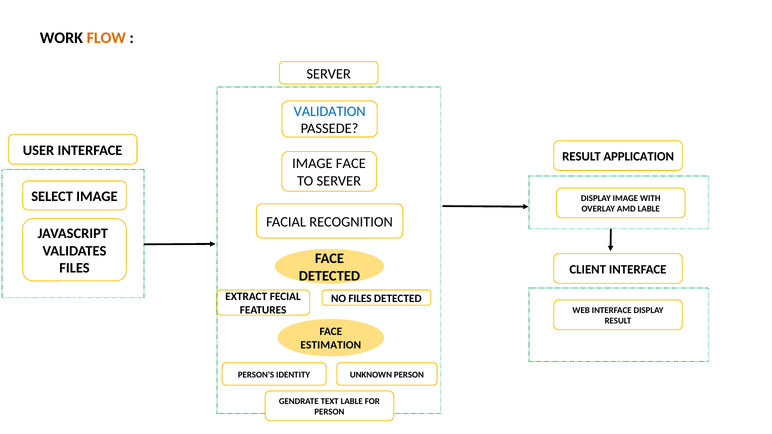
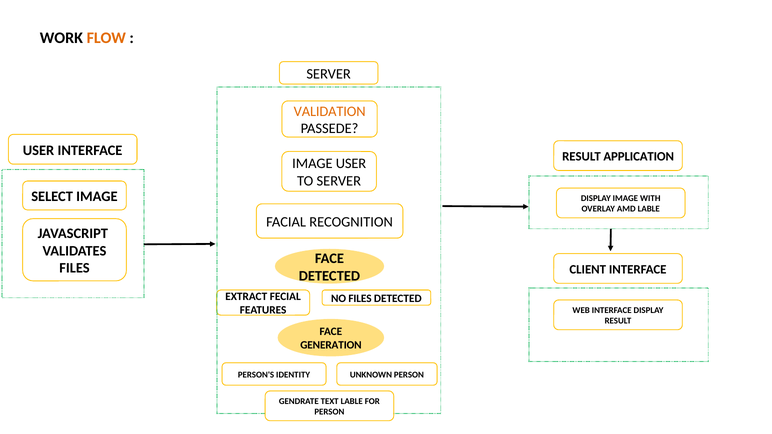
VALIDATION colour: blue -> orange (330, 111)
IMAGE FACE: FACE -> USER (351, 164)
ESTIMATION: ESTIMATION -> GENERATION (331, 345)
